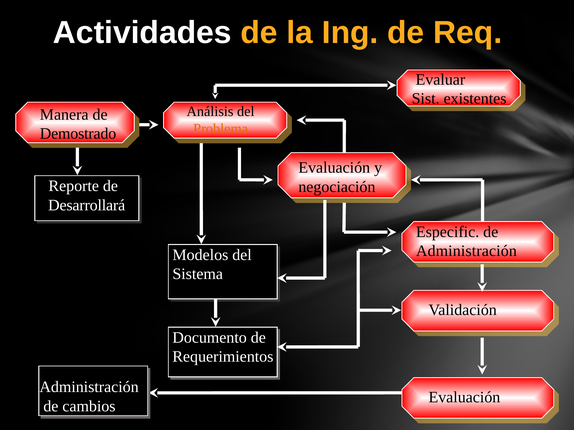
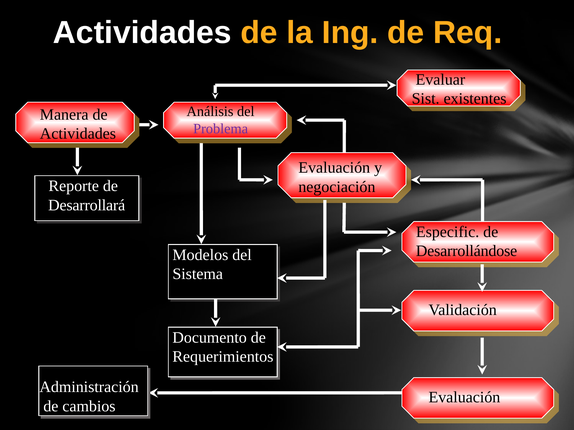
Problema colour: orange -> purple (221, 129)
Demostrado: Demostrado -> Actividades (78, 134)
Administración: Administración -> Desarrollándose (467, 251)
